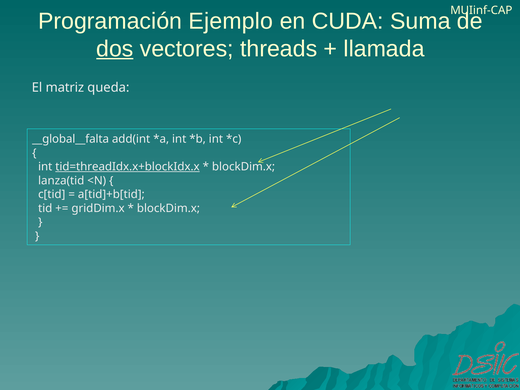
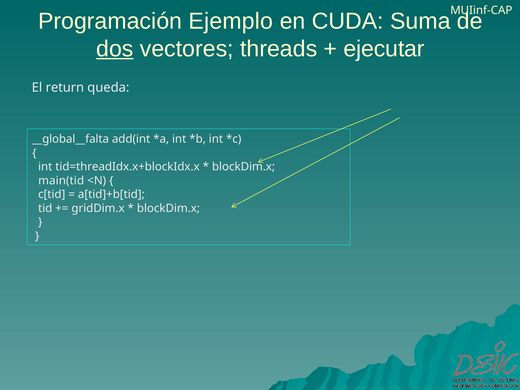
llamada: llamada -> ejecutar (384, 49)
matriz: matriz -> return (65, 87)
tid=threadIdx.x+blockIdx.x underline: present -> none (127, 167)
lanza(tid: lanza(tid -> main(tid (61, 181)
